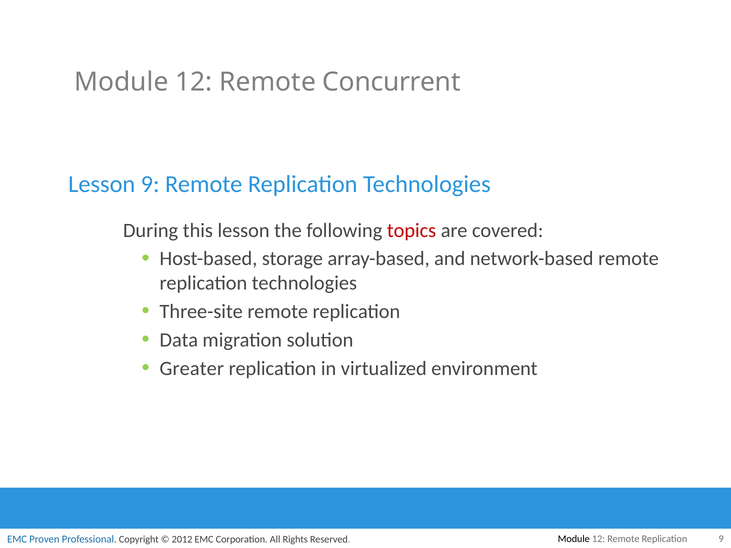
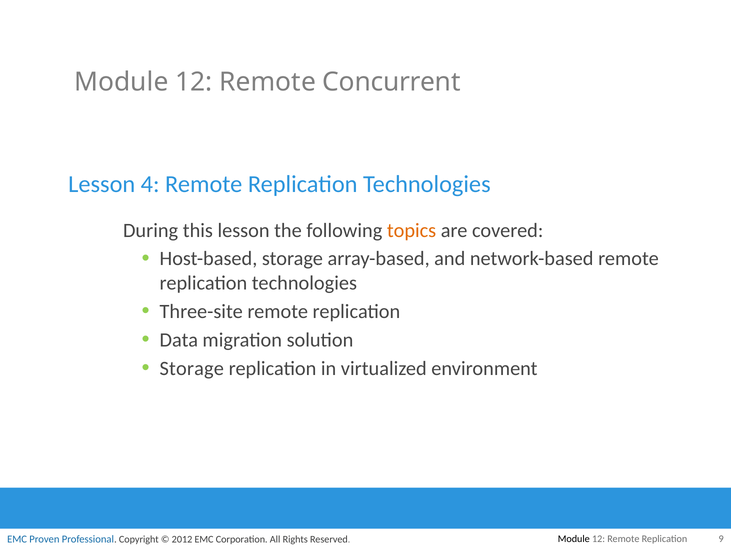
Lesson 9: 9 -> 4 (150, 184)
topics colour: red -> orange (412, 230)
Greater: Greater -> Storage (192, 369)
